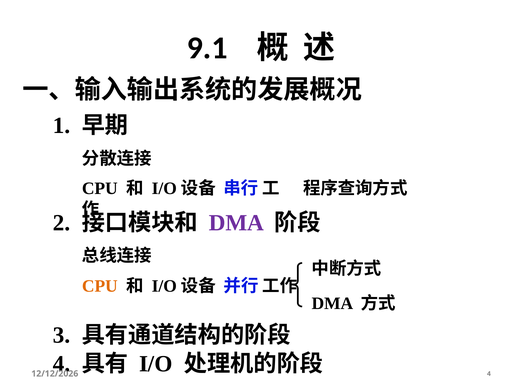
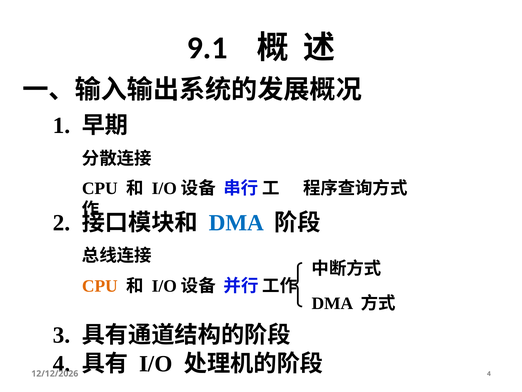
DMA colour: purple -> blue (236, 222)
